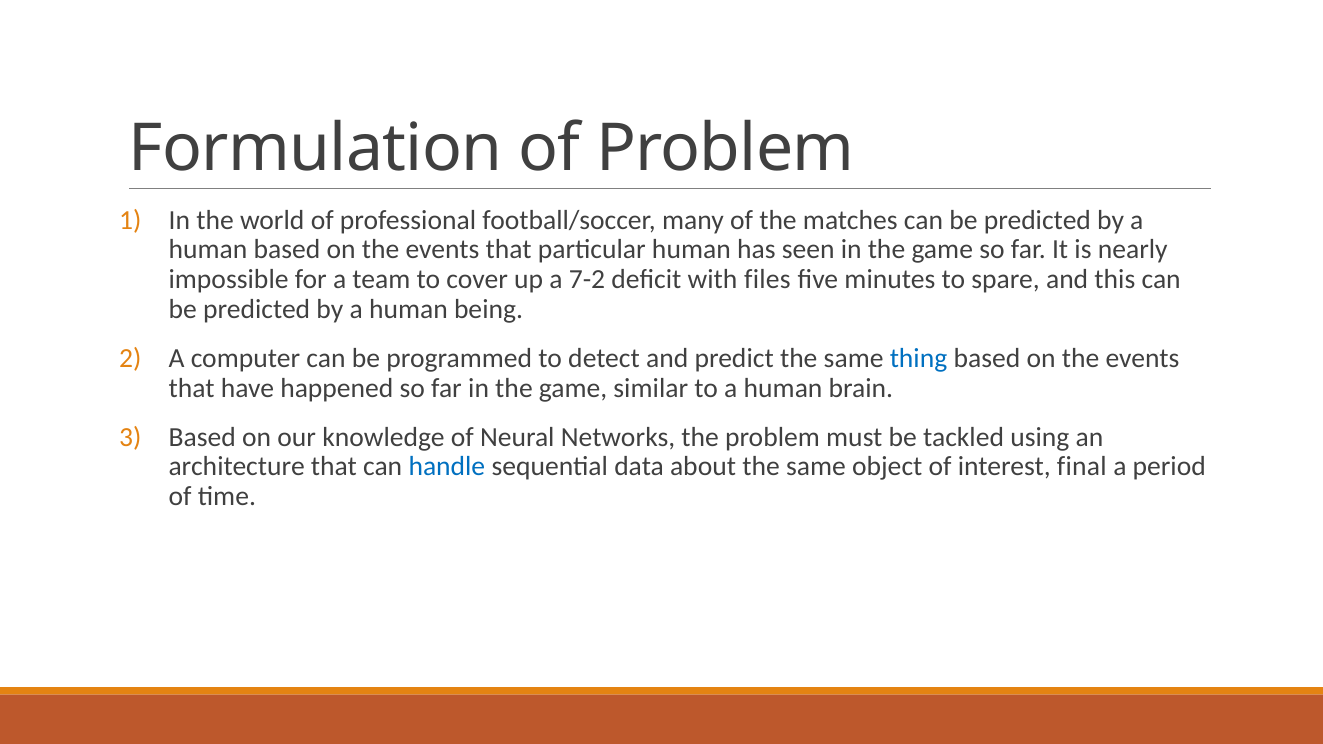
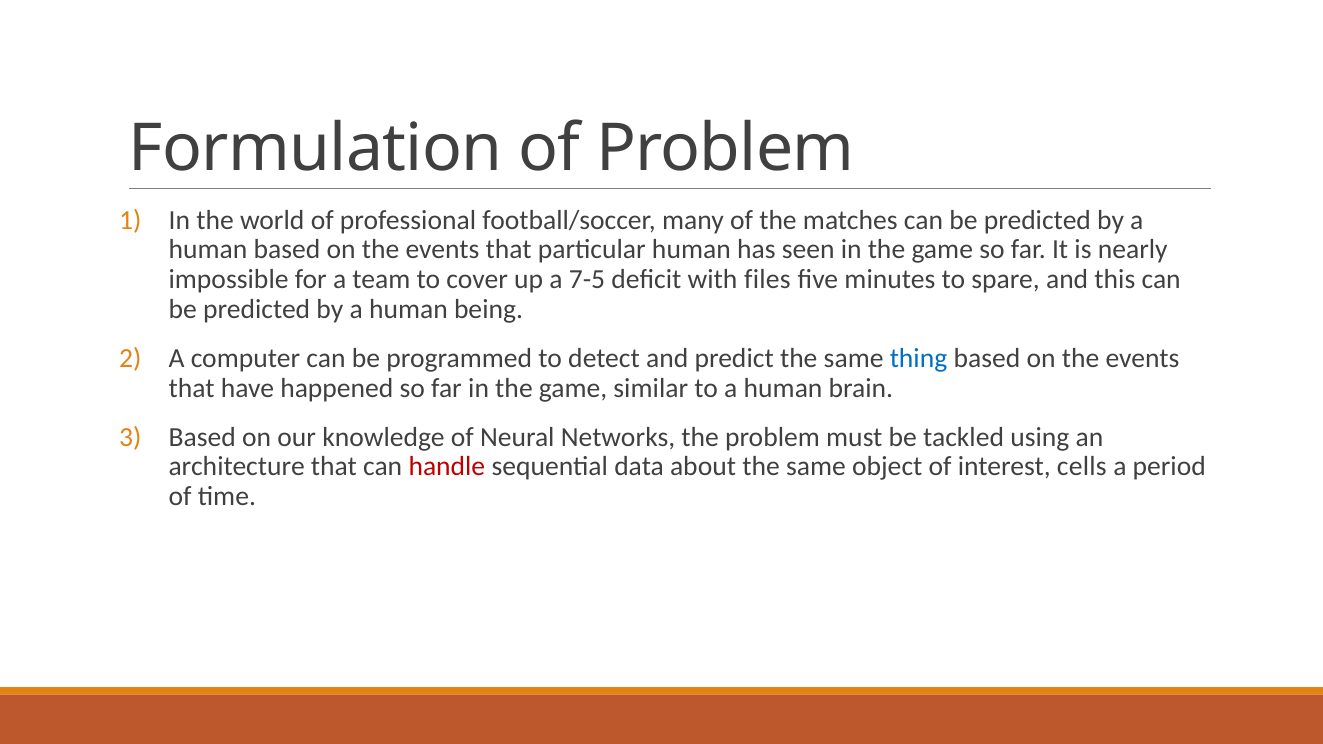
7-2: 7-2 -> 7-5 (587, 280)
handle colour: blue -> red (447, 467)
final: final -> cells (1082, 467)
